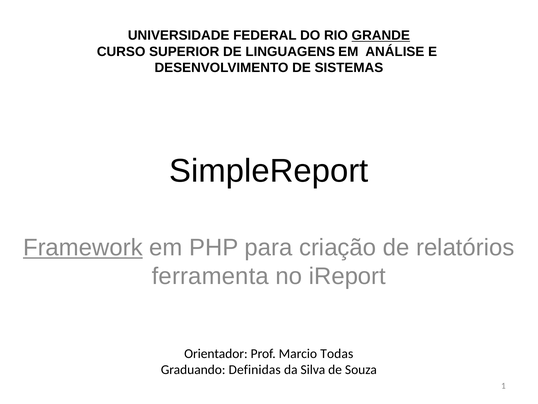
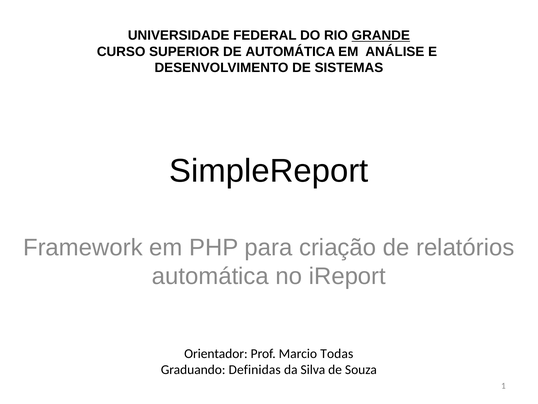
DE LINGUAGENS: LINGUAGENS -> AUTOMÁTICA (290, 52)
Framework underline: present -> none (83, 247)
ferramenta: ferramenta -> automática (210, 276)
